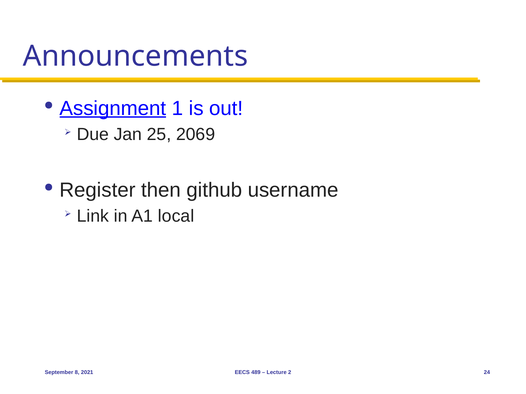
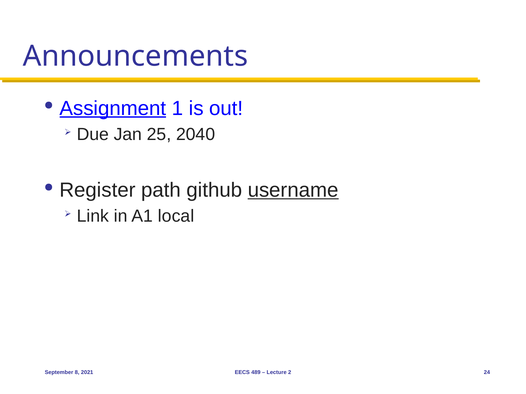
2069: 2069 -> 2040 (196, 135)
then: then -> path (161, 190)
username underline: none -> present (293, 190)
